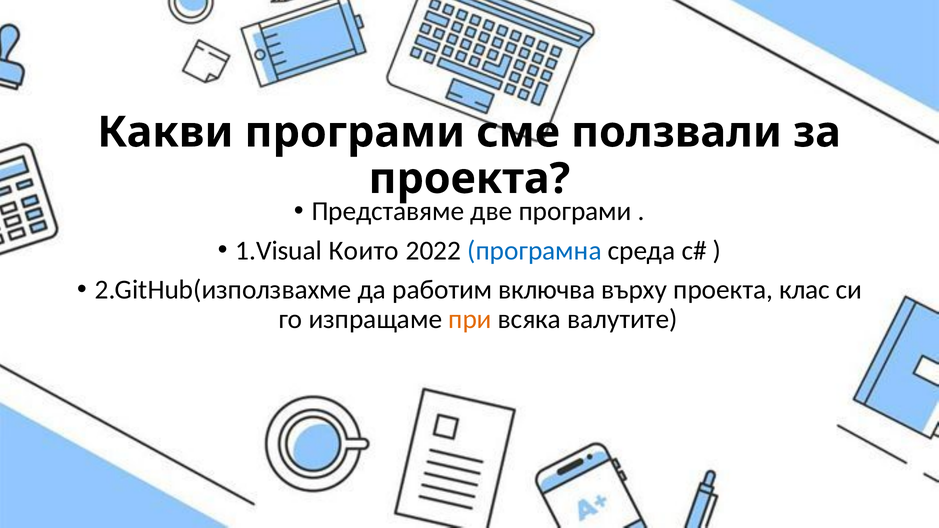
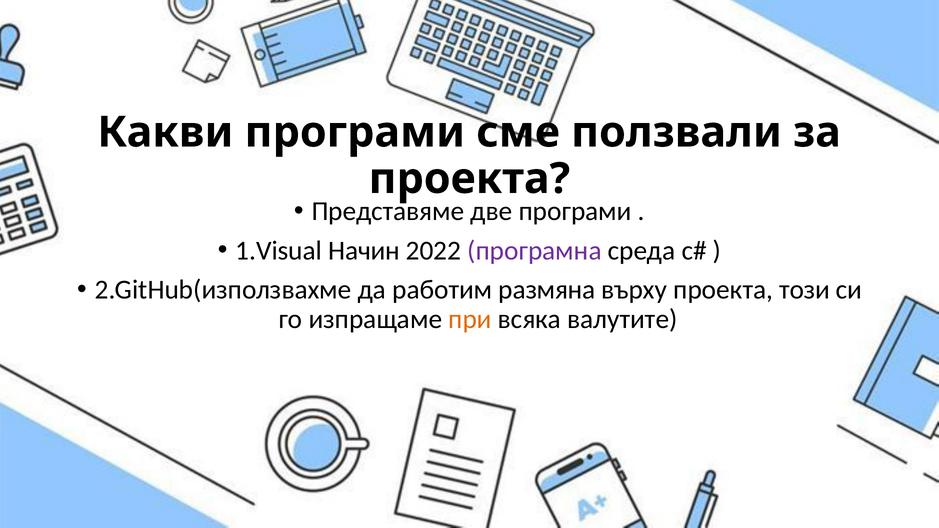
Които: Които -> Начин (364, 251)
програмна colour: blue -> purple (535, 251)
включва: включва -> размяна (547, 290)
клас: клас -> този (805, 290)
